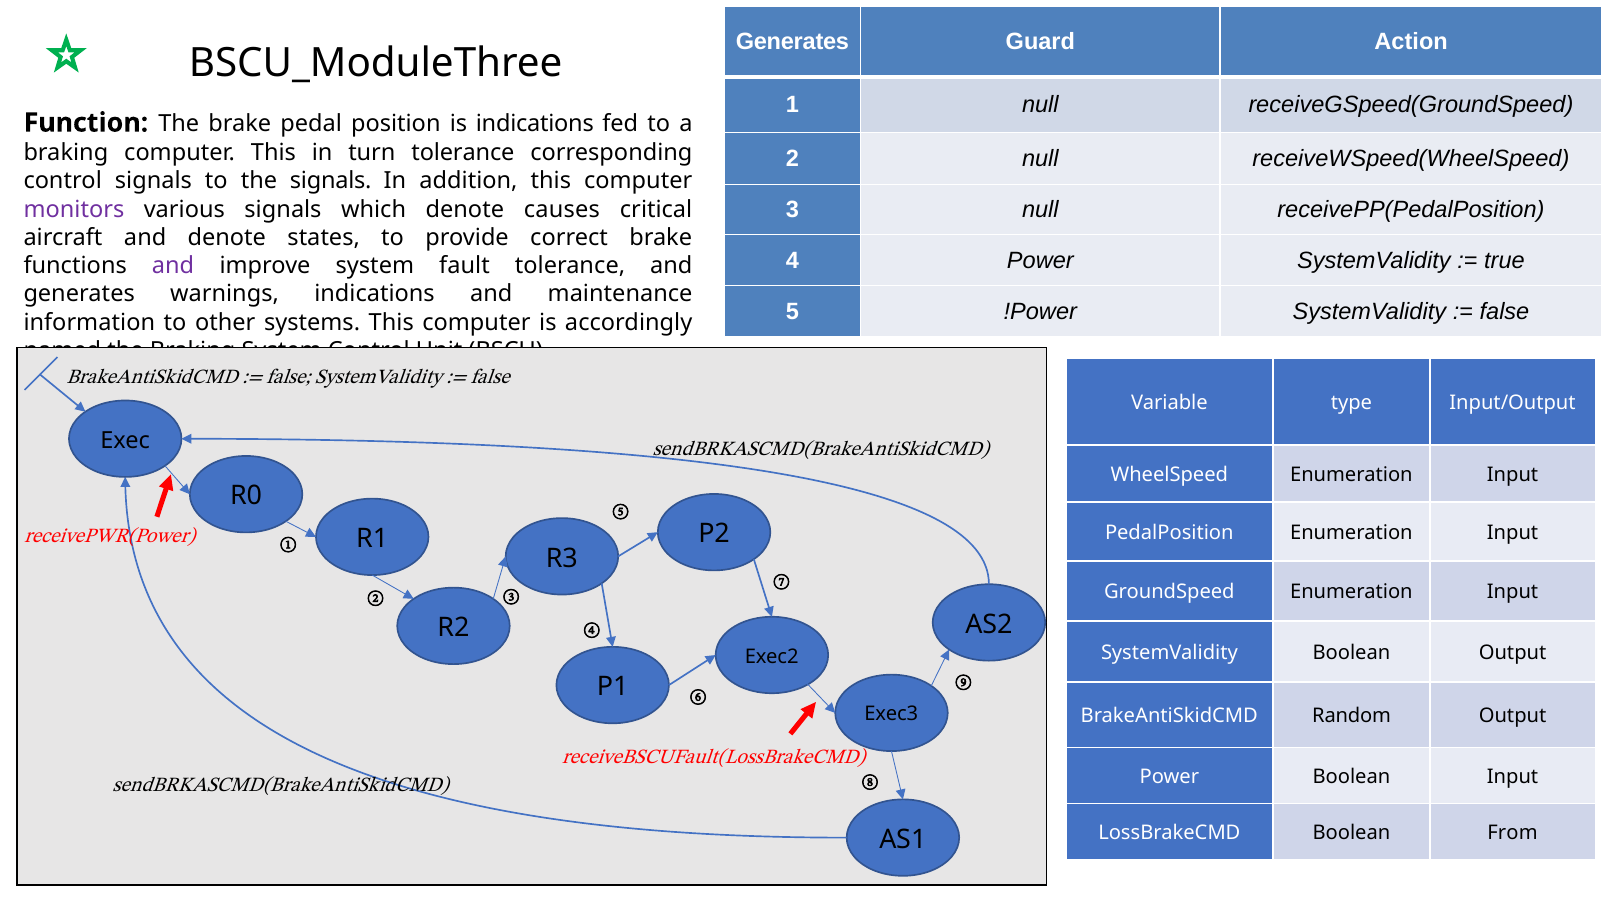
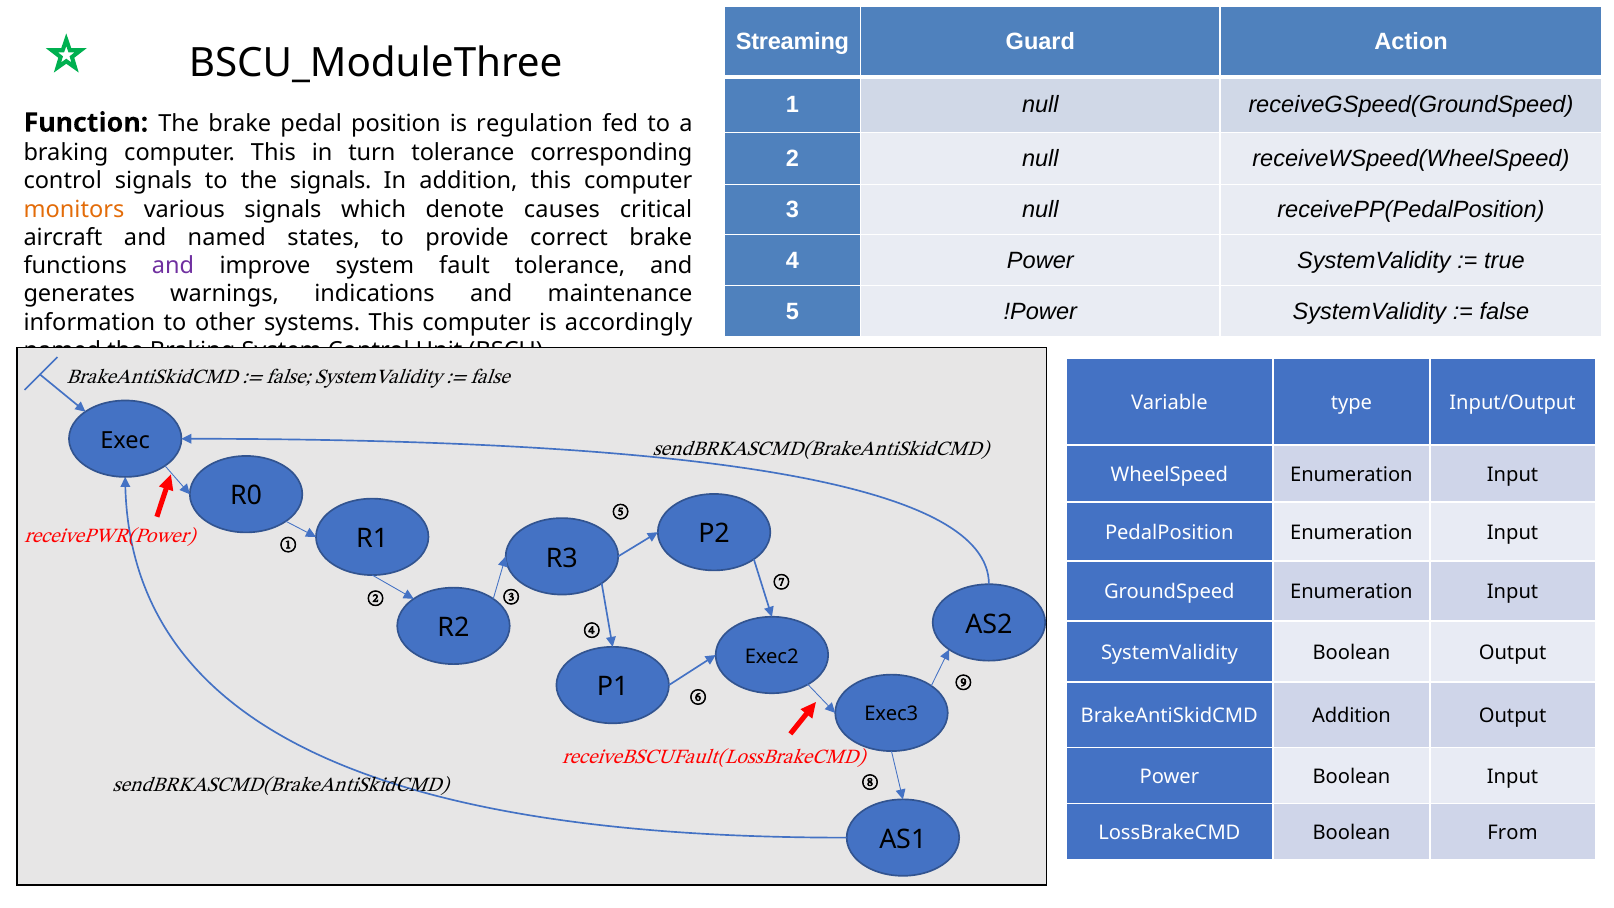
Generates: Generates -> Streaming (792, 42)
is indications: indications -> regulation (535, 124)
monitors colour: purple -> orange (74, 209)
and denote: denote -> named (227, 238)
BrakeAntiSkidCMD Random: Random -> Addition (1352, 716)
